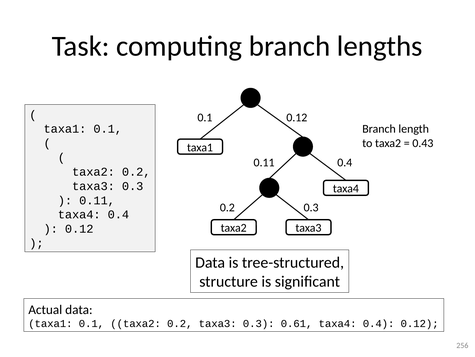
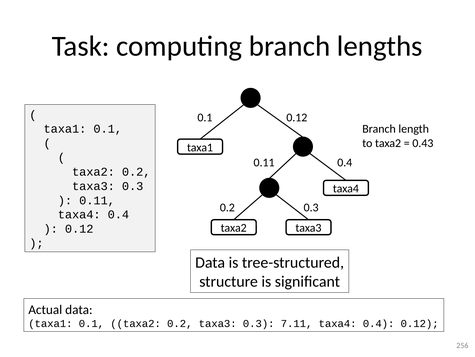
0.61: 0.61 -> 7.11 (297, 323)
